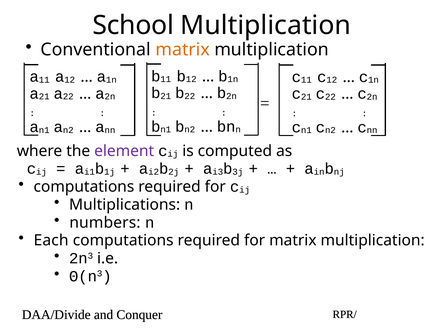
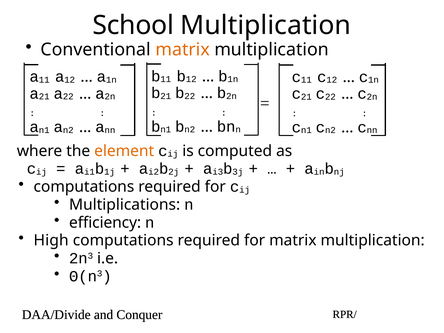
element colour: purple -> orange (124, 151)
numbers: numbers -> efficiency (105, 223)
Each: Each -> High (51, 240)
